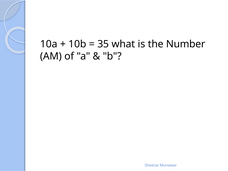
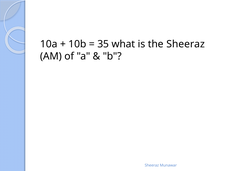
the Number: Number -> Sheeraz (186, 44)
